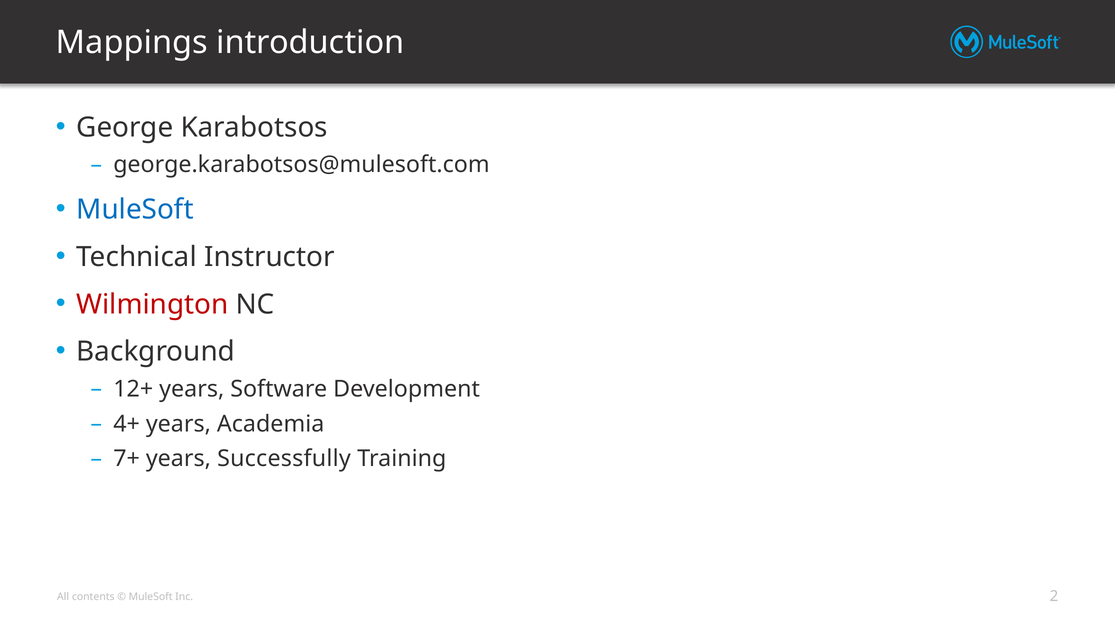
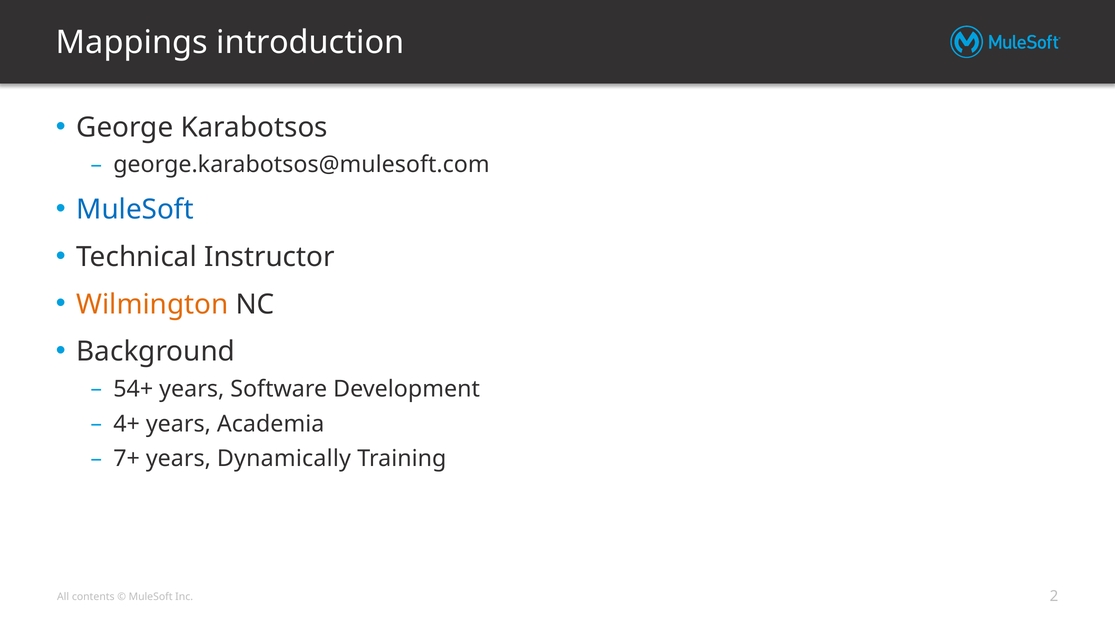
Wilmington colour: red -> orange (152, 305)
12+: 12+ -> 54+ (133, 389)
Successfully: Successfully -> Dynamically (284, 459)
